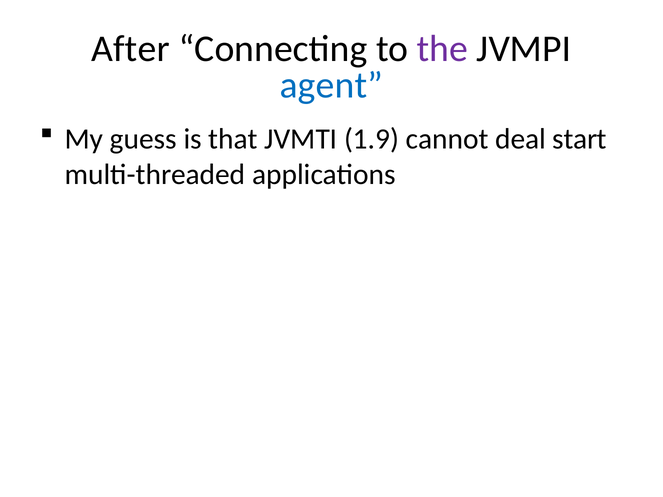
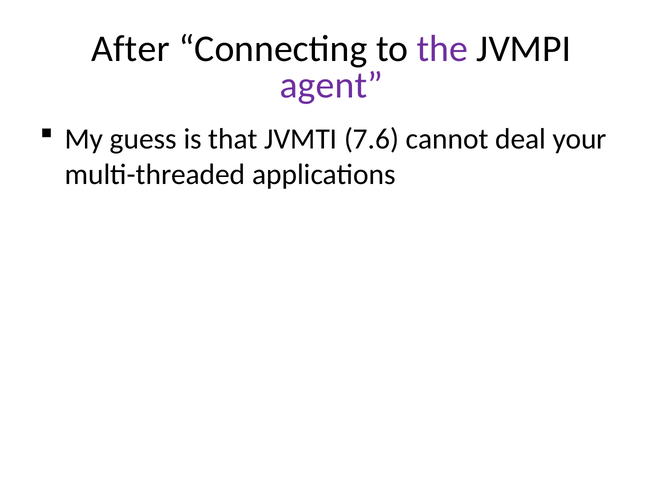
agent colour: blue -> purple (331, 85)
1.9: 1.9 -> 7.6 (372, 139)
start: start -> your (580, 139)
